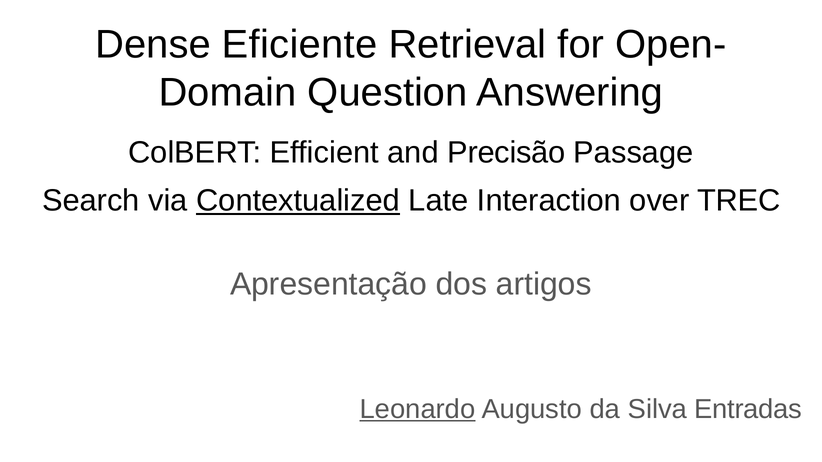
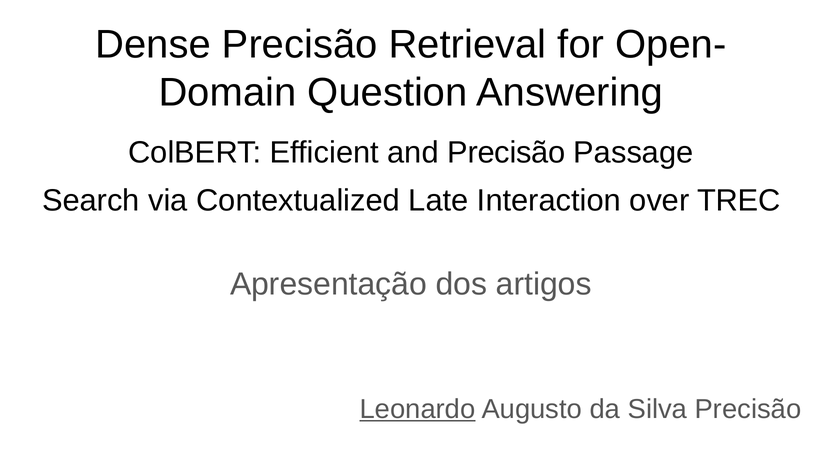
Dense Eficiente: Eficiente -> Precisão (300, 44)
Contextualized underline: present -> none (298, 201)
Silva Entradas: Entradas -> Precisão (748, 409)
